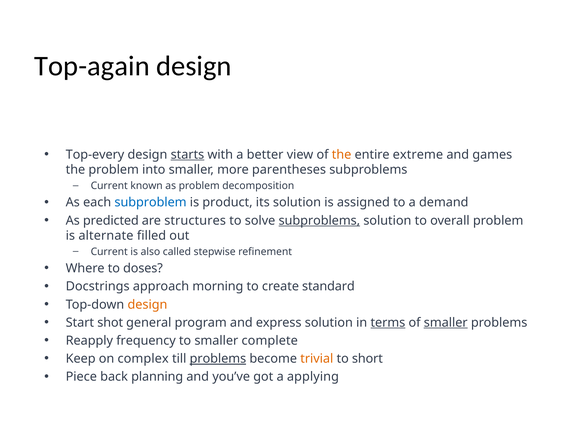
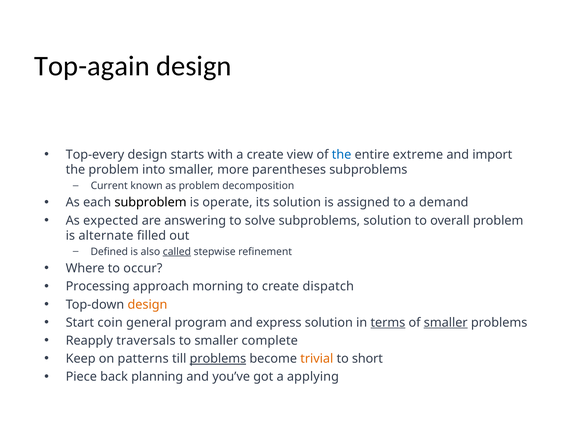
starts underline: present -> none (187, 155)
a better: better -> create (265, 155)
the colour: orange -> blue (342, 155)
games: games -> import (492, 155)
subproblem colour: blue -> black (151, 203)
product: product -> operate (227, 203)
predicted: predicted -> expected (111, 221)
structures: structures -> answering (195, 221)
subproblems underline: present -> none (319, 221)
Current: Current -> Defined (109, 252)
called underline: none -> present (177, 252)
doses: doses -> occur (143, 269)
Docstrings: Docstrings -> Processing (98, 287)
standard: standard -> dispatch (328, 287)
shot: shot -> coin (110, 323)
frequency: frequency -> traversals (146, 341)
complex: complex -> patterns (143, 359)
